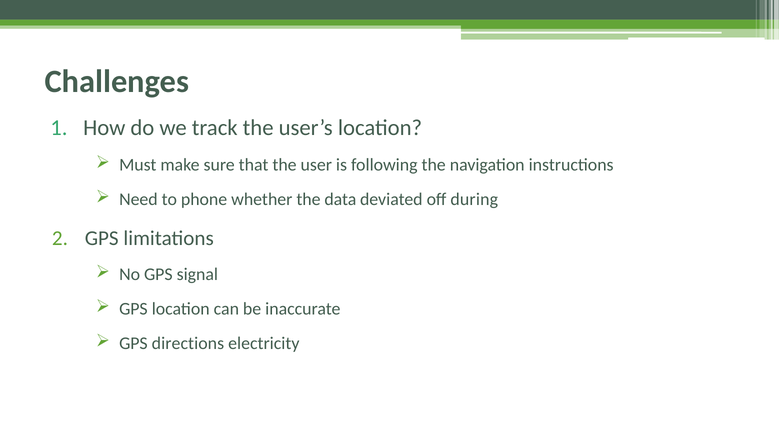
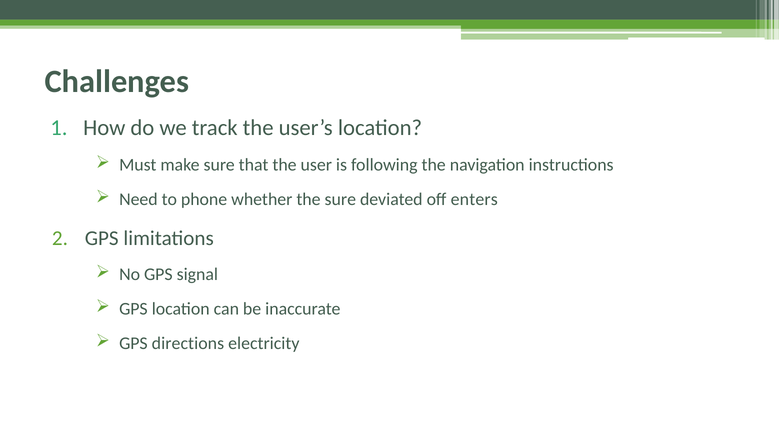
the data: data -> sure (340, 200)
during: during -> enters (474, 200)
